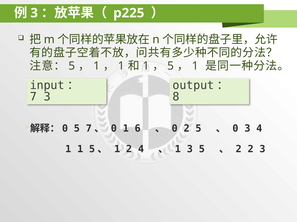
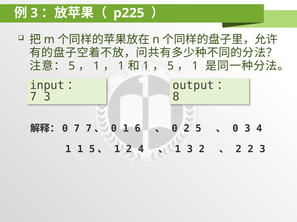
5: 5 -> 7 (77, 129)
3 5: 5 -> 2 (202, 149)
